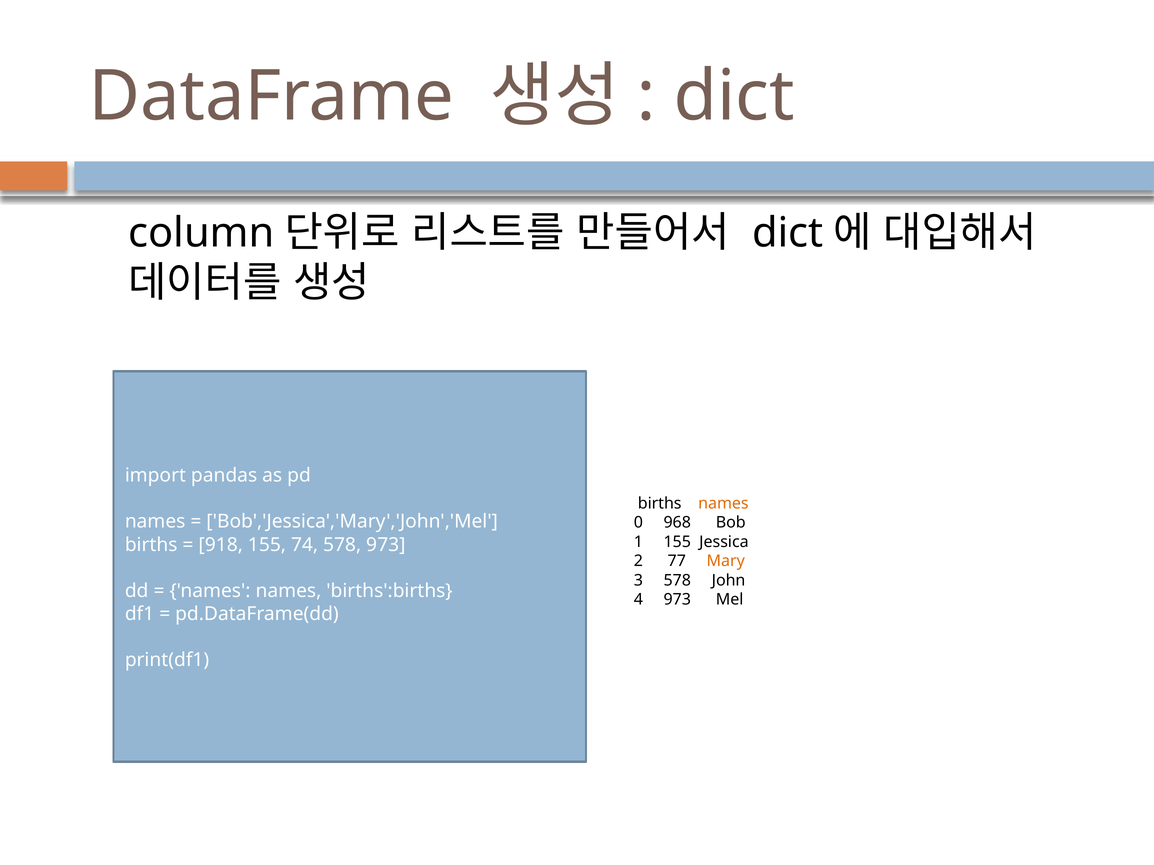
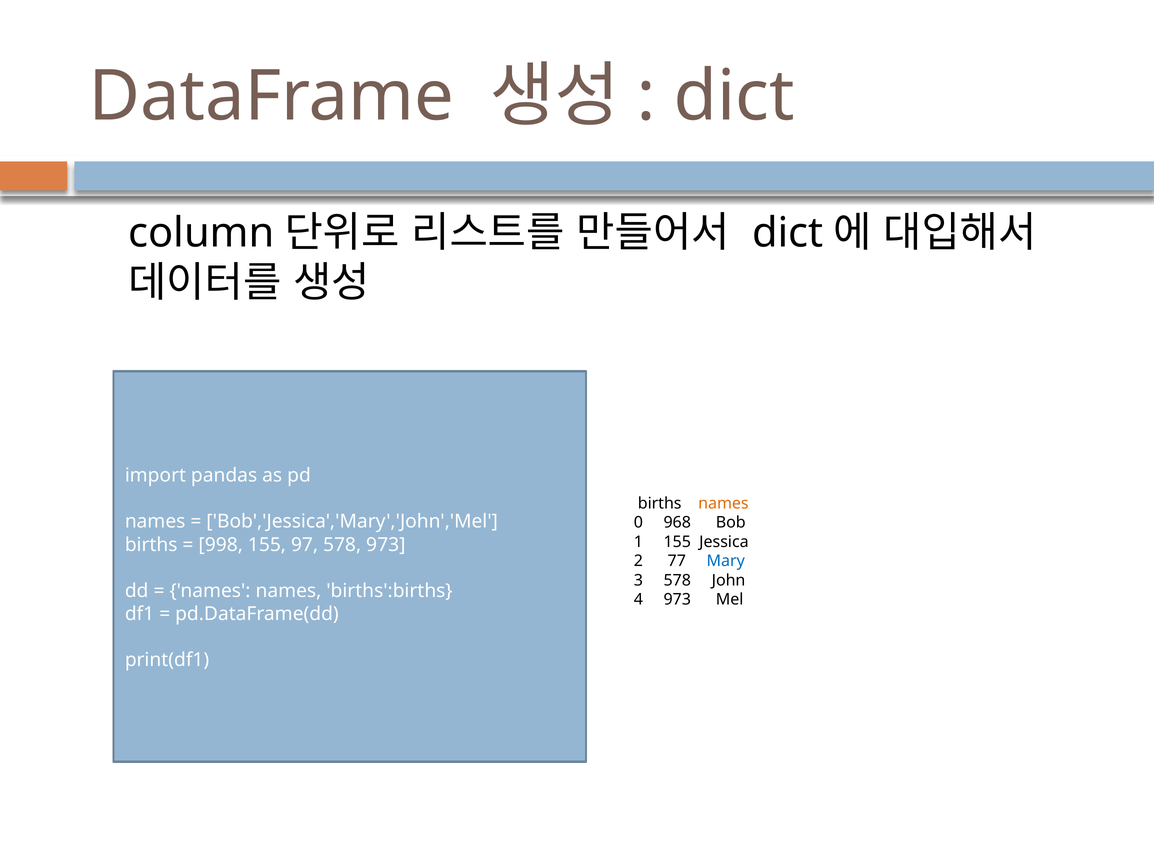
918: 918 -> 998 (221, 545)
74: 74 -> 97 (305, 545)
Mary colour: orange -> blue (726, 561)
